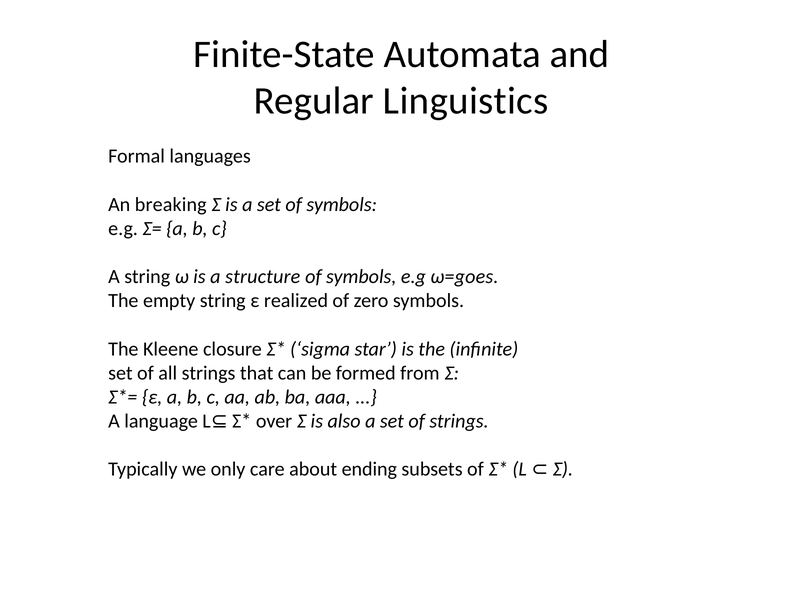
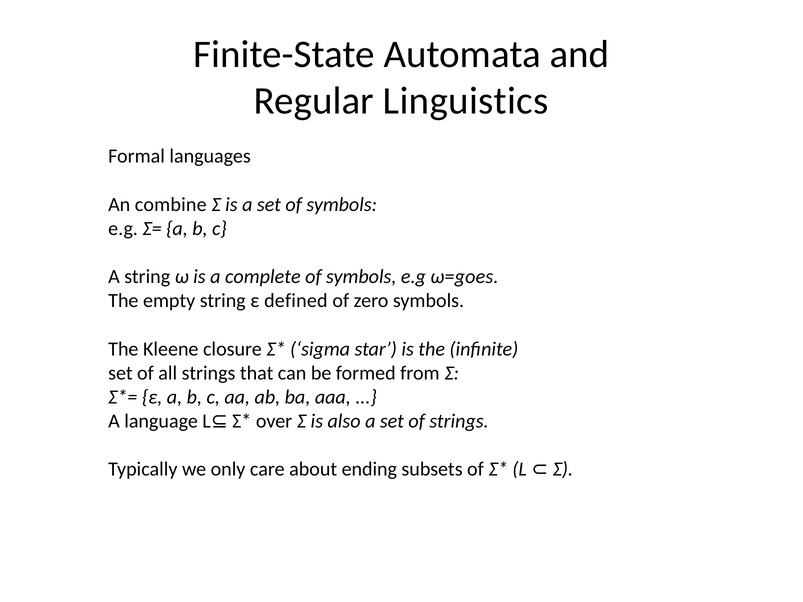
breaking: breaking -> combine (171, 204)
structure: structure -> complete (263, 277)
realized: realized -> defined (296, 301)
